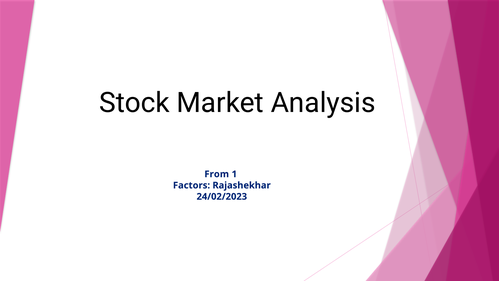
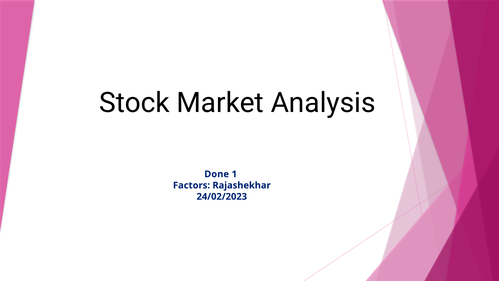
From: From -> Done (217, 174)
